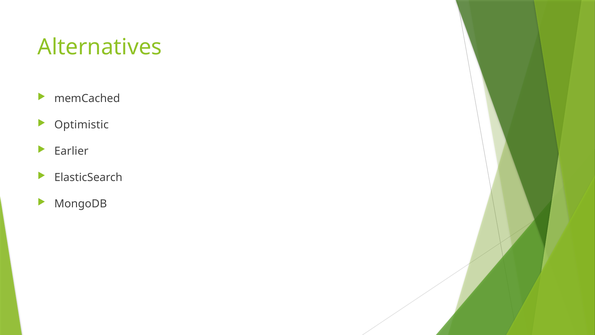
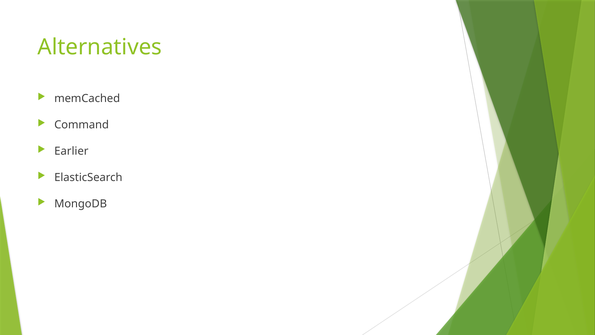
Optimistic: Optimistic -> Command (82, 125)
